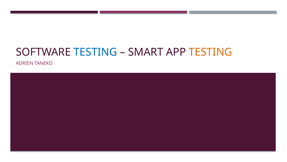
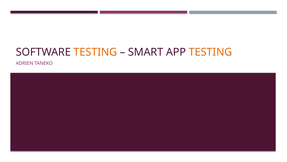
TESTING colour: blue -> orange (95, 52)
